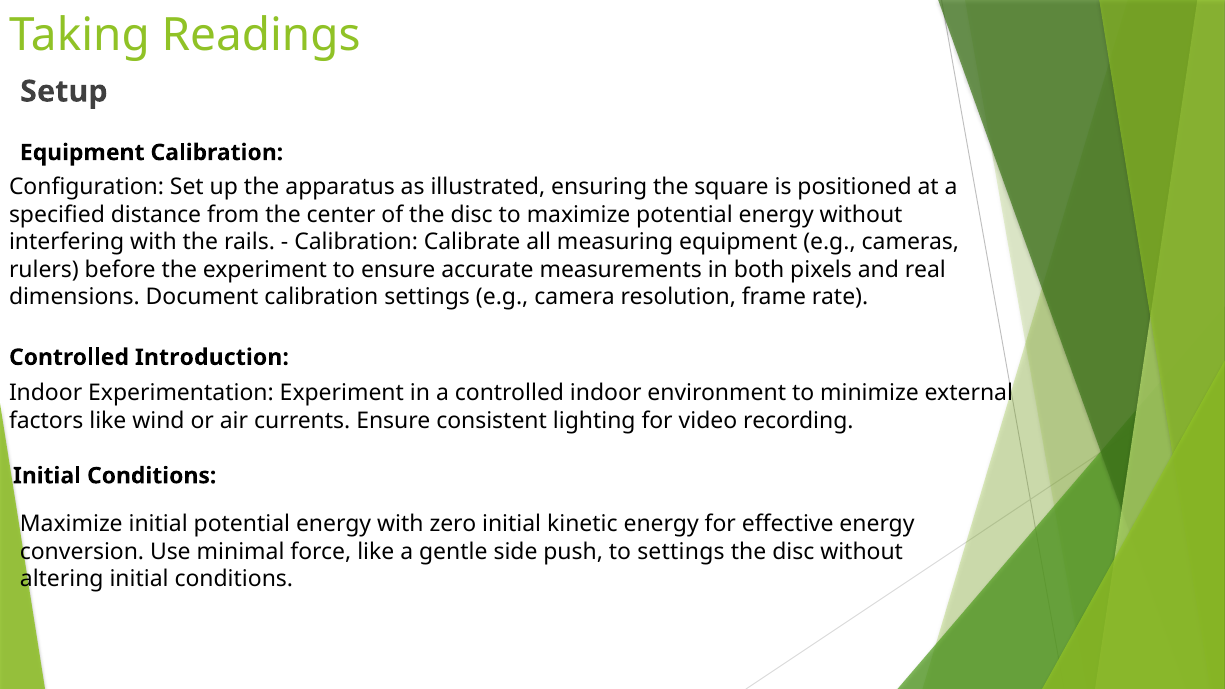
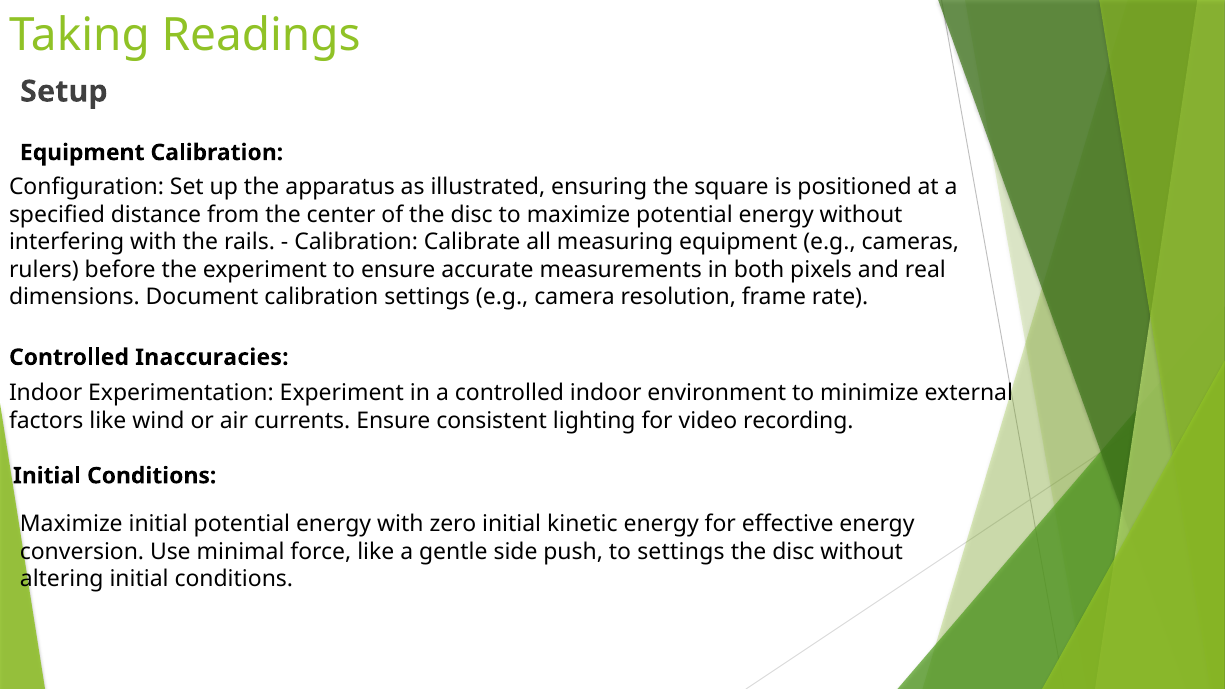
Introduction: Introduction -> Inaccuracies (212, 357)
